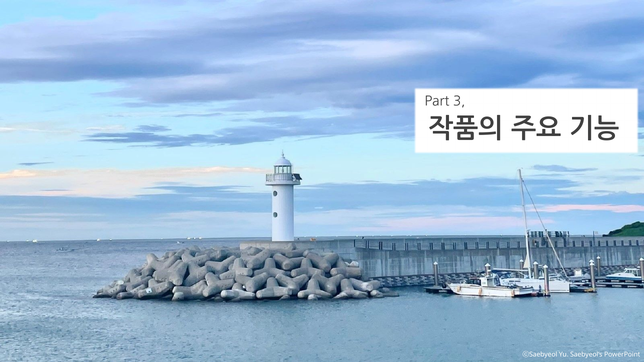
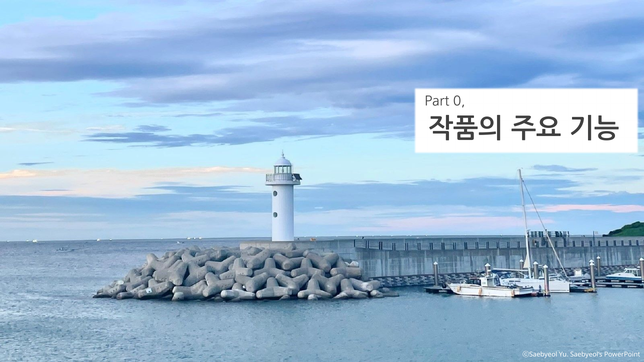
3: 3 -> 0 (459, 101)
